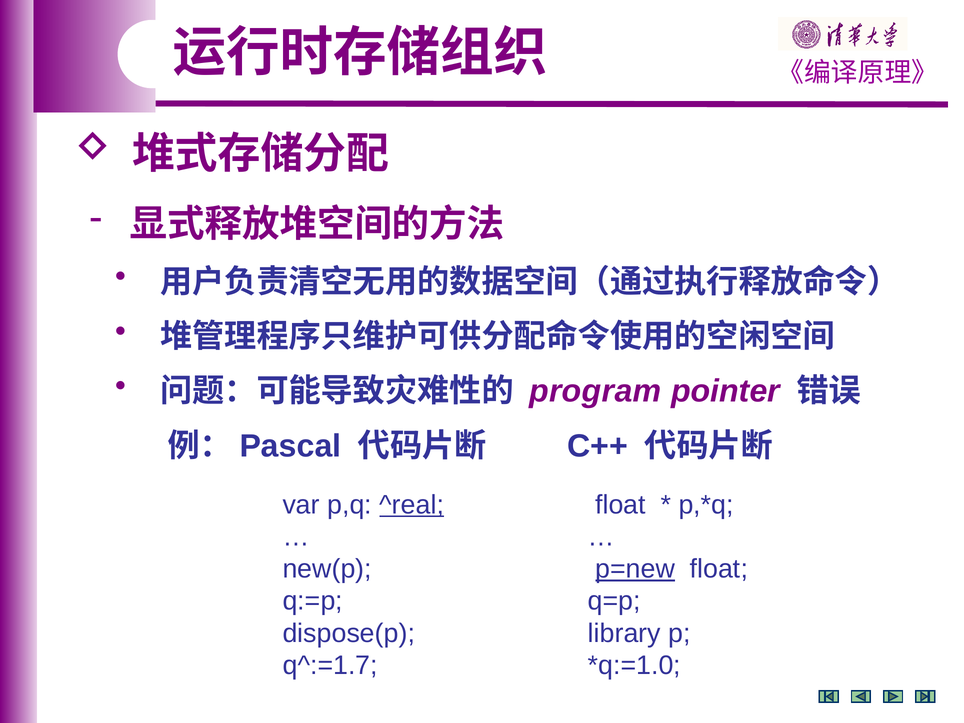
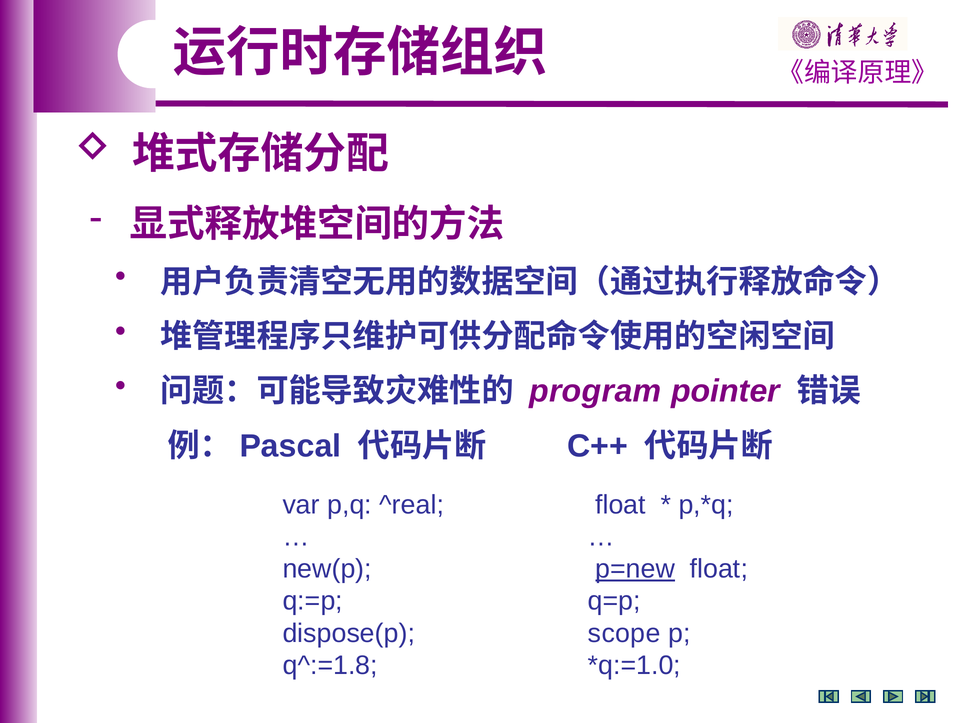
^real underline: present -> none (412, 505)
library: library -> scope (624, 633)
q^:=1.7: q^:=1.7 -> q^:=1.8 (330, 665)
